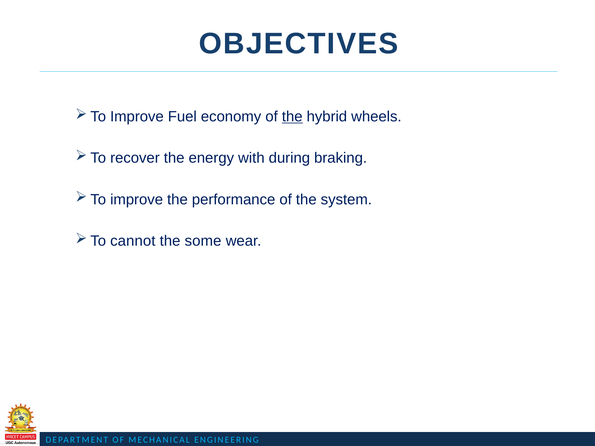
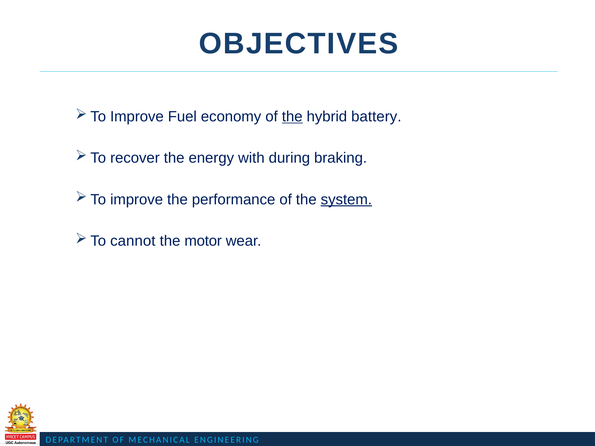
wheels: wheels -> battery (376, 117)
system underline: none -> present (346, 200)
some: some -> motor (203, 241)
